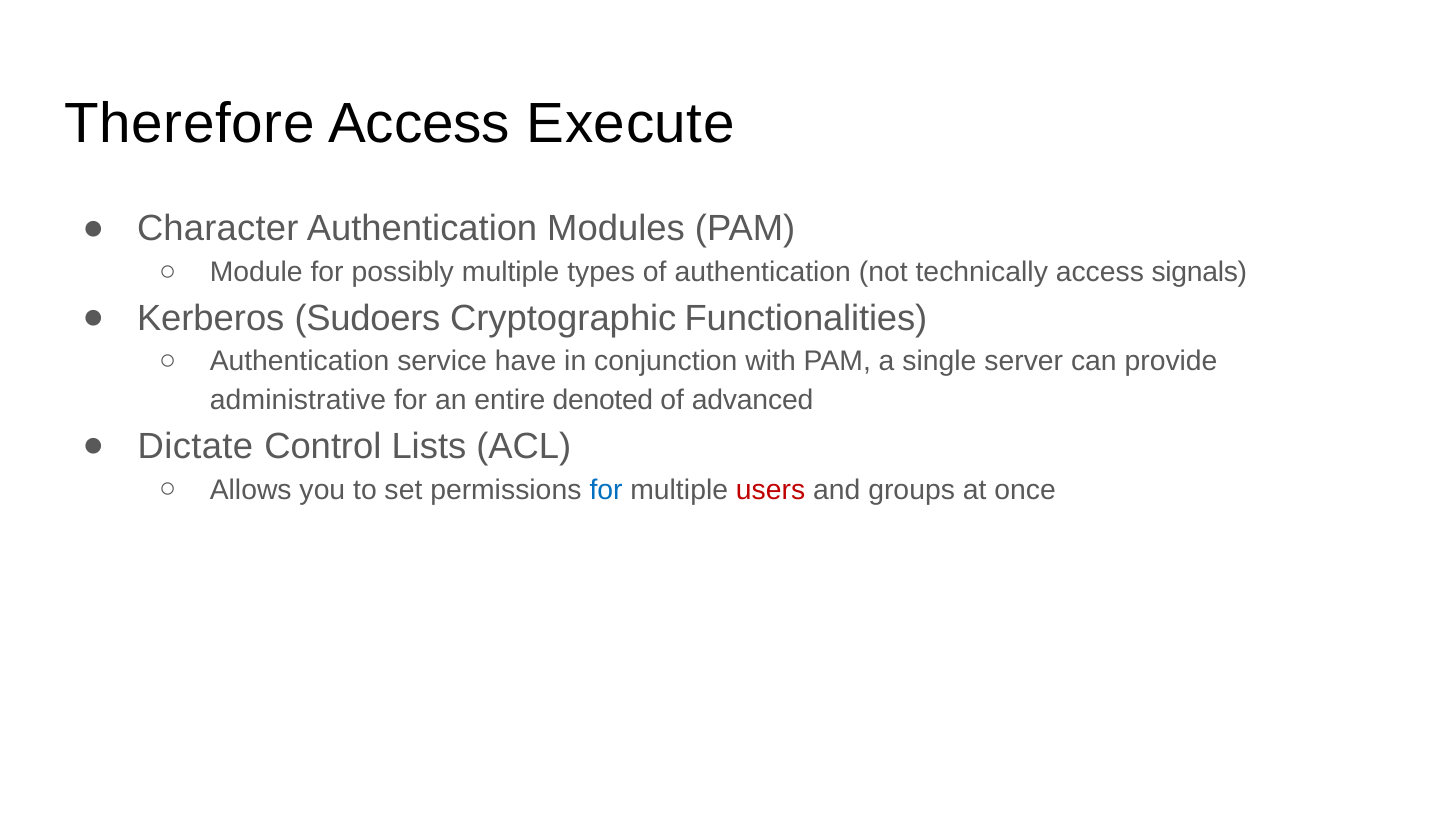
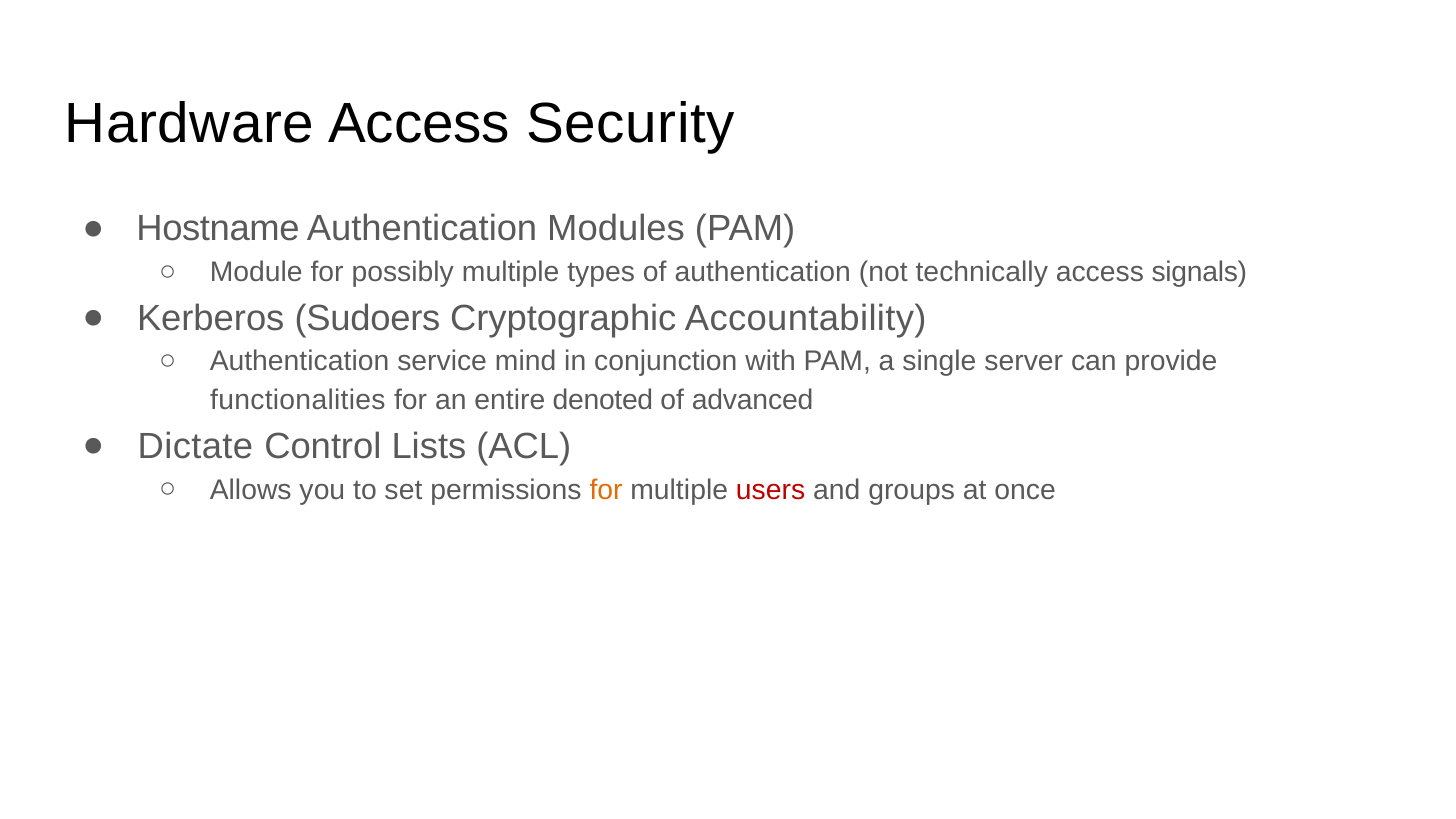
Therefore: Therefore -> Hardware (190, 123)
Execute: Execute -> Security (631, 123)
Character: Character -> Hostname (218, 229)
Functionalities: Functionalities -> Accountability (806, 318)
have: have -> mind (526, 362)
administrative: administrative -> functionalities (298, 401)
for colour: blue -> orange (606, 490)
